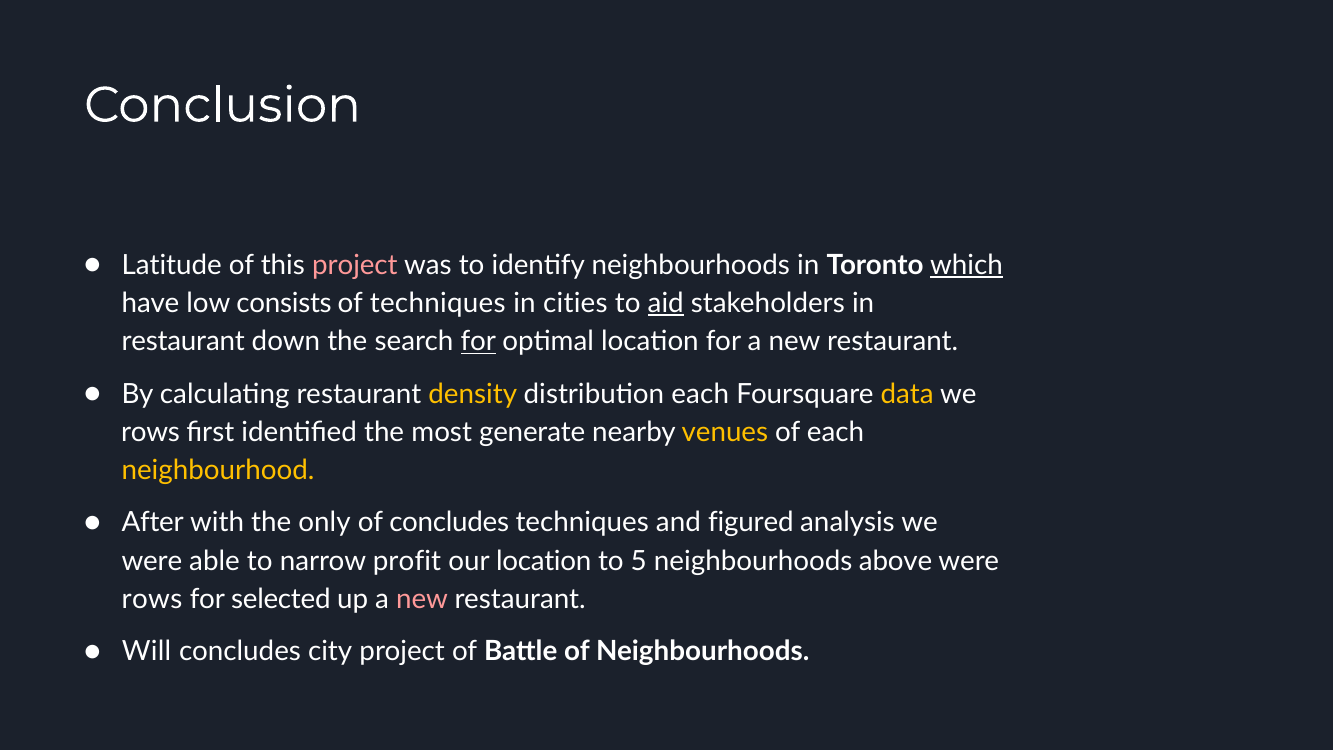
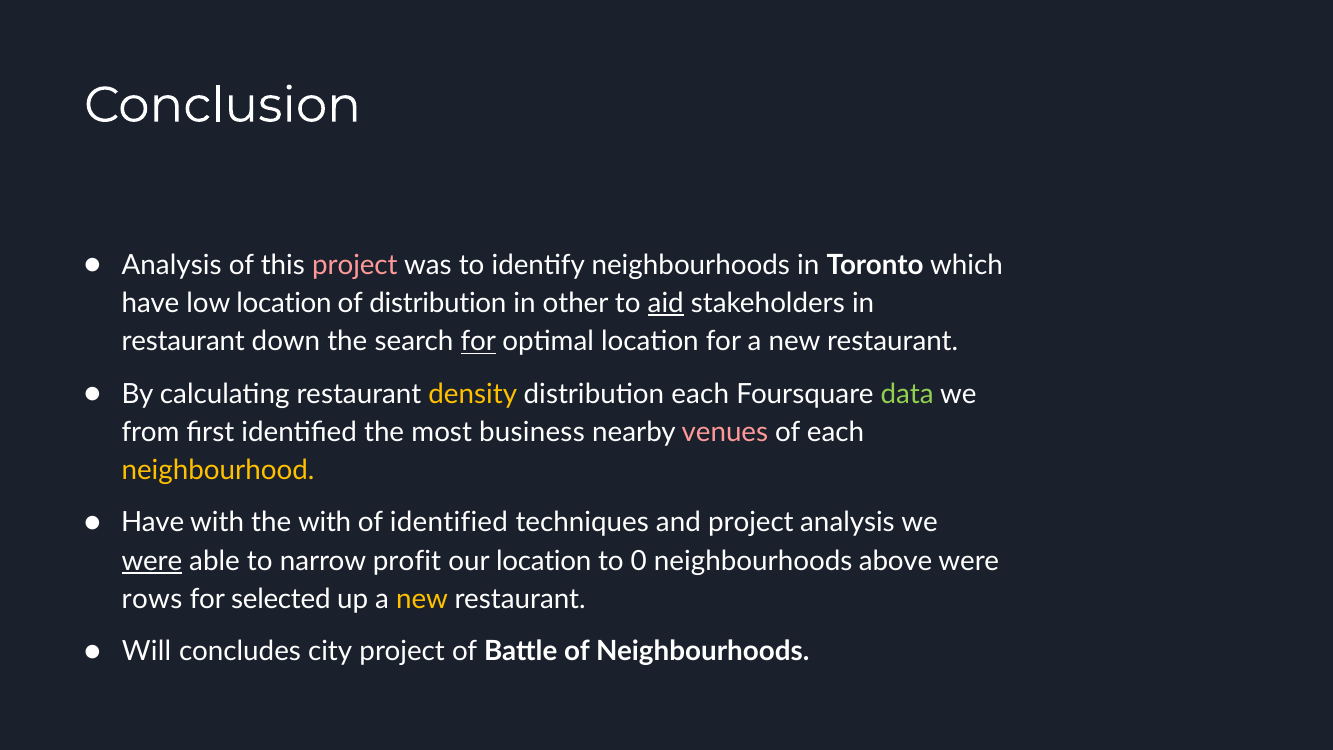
Latitude: Latitude -> Analysis (172, 265)
which underline: present -> none (967, 265)
low consists: consists -> location (284, 303)
of techniques: techniques -> distribution (438, 303)
cities: cities -> other (576, 303)
data colour: yellow -> light green (907, 394)
rows: rows -> from (150, 432)
generate: generate -> business (532, 432)
venues colour: yellow -> pink (725, 432)
After: After -> Have (153, 523)
the only: only -> with (325, 523)
of concludes: concludes -> identified (449, 523)
and figured: figured -> project (751, 523)
were underline: none -> present (152, 561)
5: 5 -> 0 (639, 561)
new colour: pink -> yellow (422, 599)
